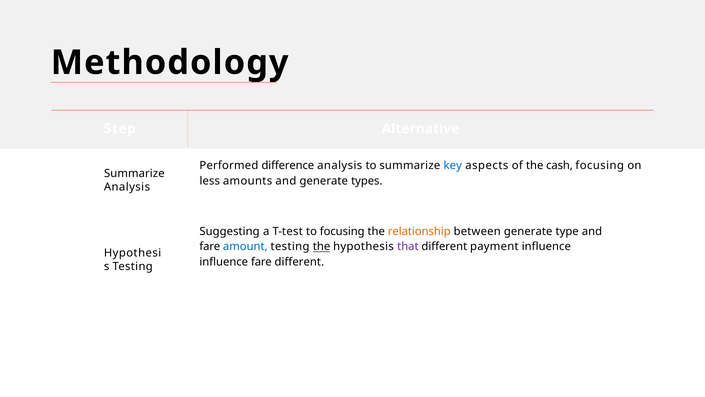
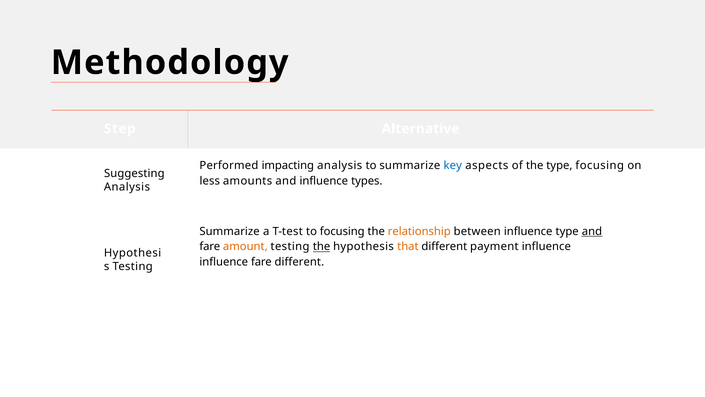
difference: difference -> impacting (288, 165)
the cash: cash -> type (559, 165)
Summarize: Summarize -> Suggesting (134, 173)
and generate: generate -> influence (324, 181)
Suggesting: Suggesting -> Summarize (230, 231)
between generate: generate -> influence (528, 231)
and underline: none -> present (592, 231)
amount colour: blue -> orange (245, 246)
that colour: purple -> orange (408, 246)
